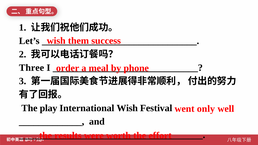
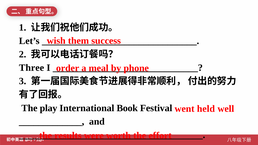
International Wish: Wish -> Book (127, 108)
only: only -> held (206, 109)
